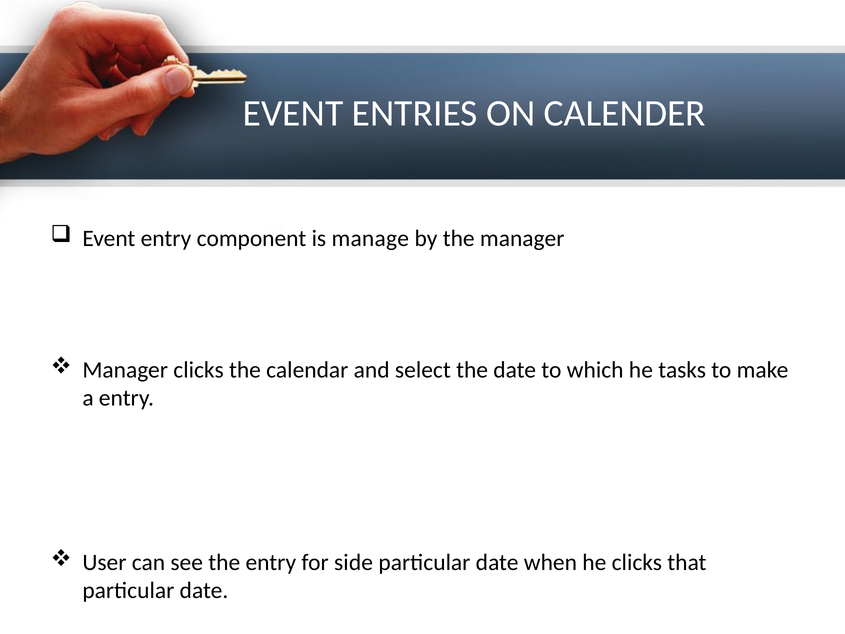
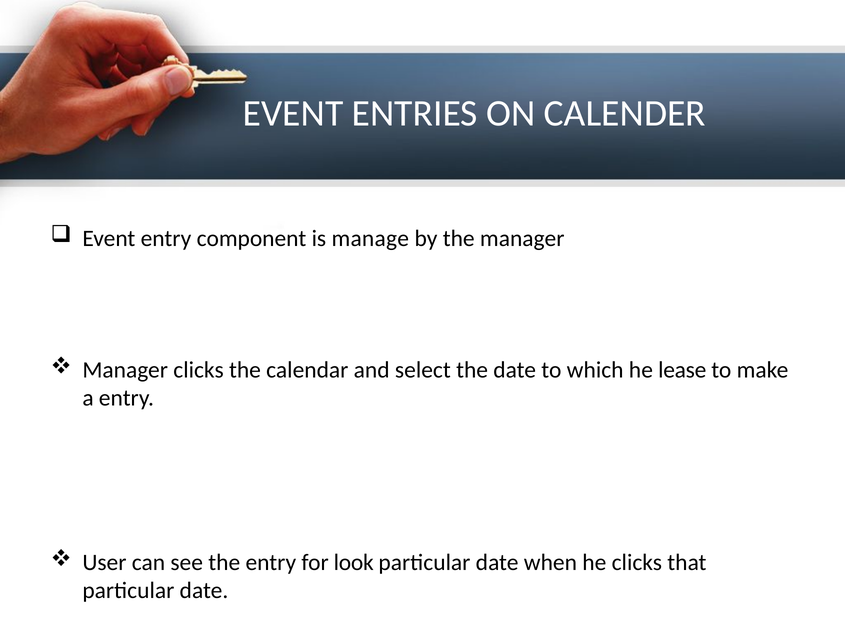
tasks: tasks -> lease (682, 370)
side: side -> look (354, 562)
